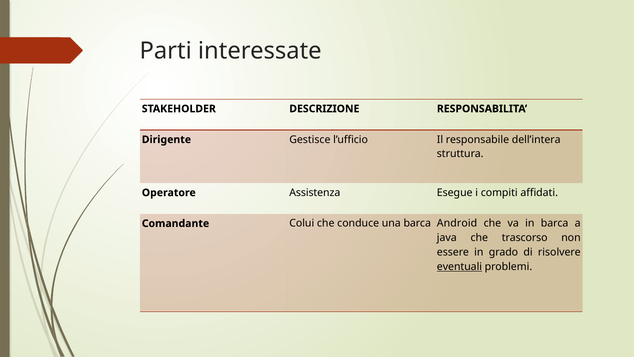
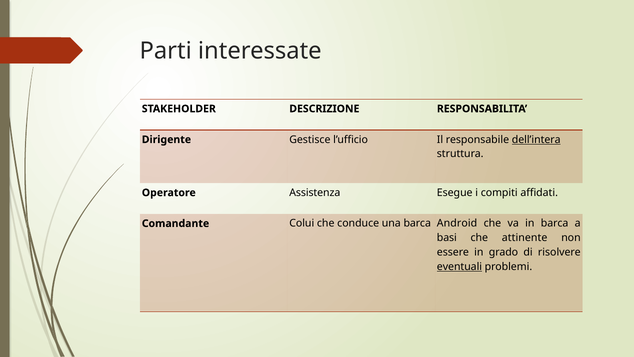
dell’intera underline: none -> present (536, 139)
java: java -> basi (447, 238)
trascorso: trascorso -> attinente (525, 238)
